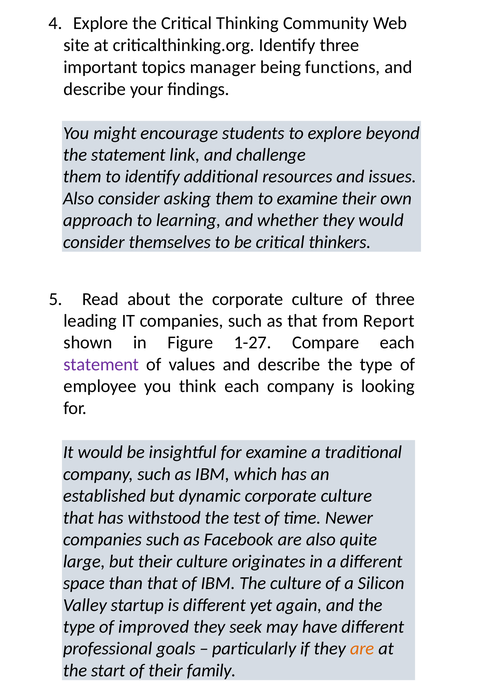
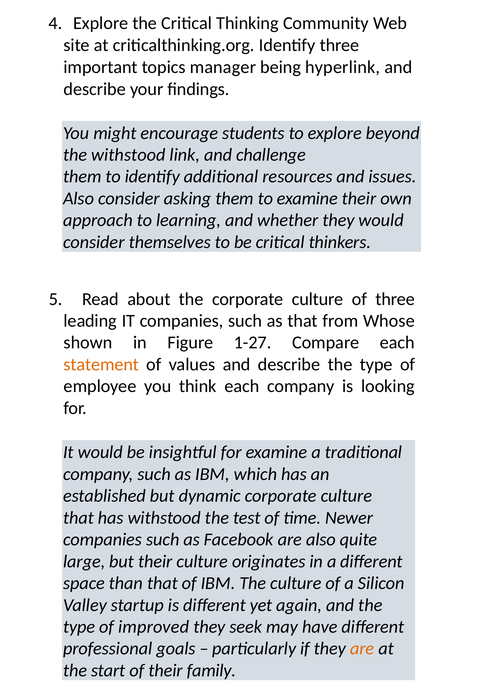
functions: functions -> hyperlink (343, 67)
the statement: statement -> withstood (128, 155)
Report: Report -> Whose (389, 321)
statement colour: purple -> orange (101, 365)
